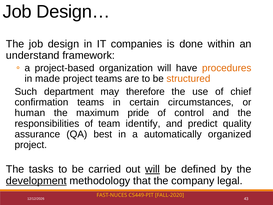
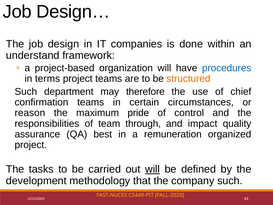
procedures colour: orange -> blue (227, 68)
made: made -> terms (48, 79)
human: human -> reason (30, 113)
identify: identify -> through (143, 123)
predict: predict -> impact (203, 123)
automatically: automatically -> remuneration (173, 134)
development underline: present -> none (36, 180)
company legal: legal -> such (230, 180)
